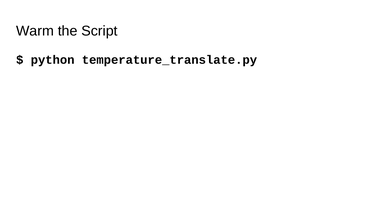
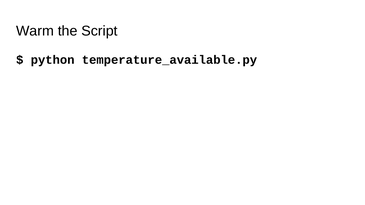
temperature_translate.py: temperature_translate.py -> temperature_available.py (169, 60)
